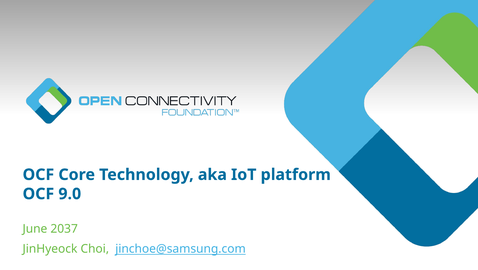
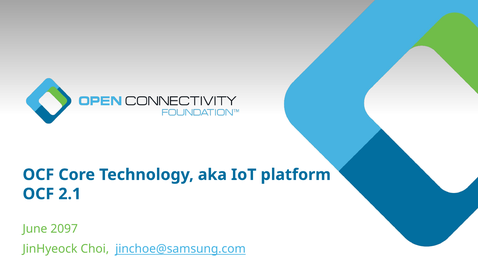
9.0: 9.0 -> 2.1 (70, 194)
2037: 2037 -> 2097 (64, 229)
